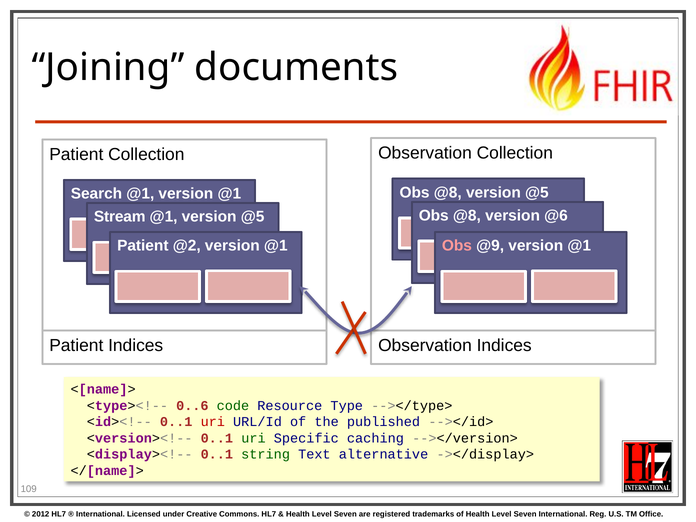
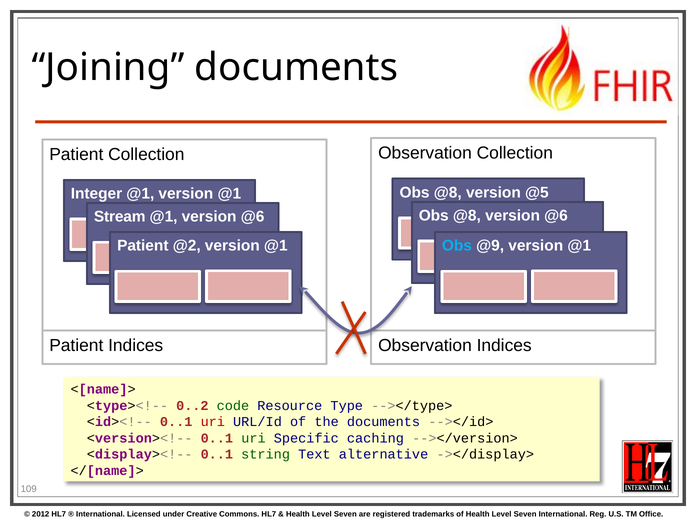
Search: Search -> Integer (96, 194)
@1 version @5: @5 -> @6 (253, 217)
Obs colour: pink -> light blue (457, 246)
0..6: 0..6 -> 0..2 (192, 406)
the published: published -> documents (384, 422)
